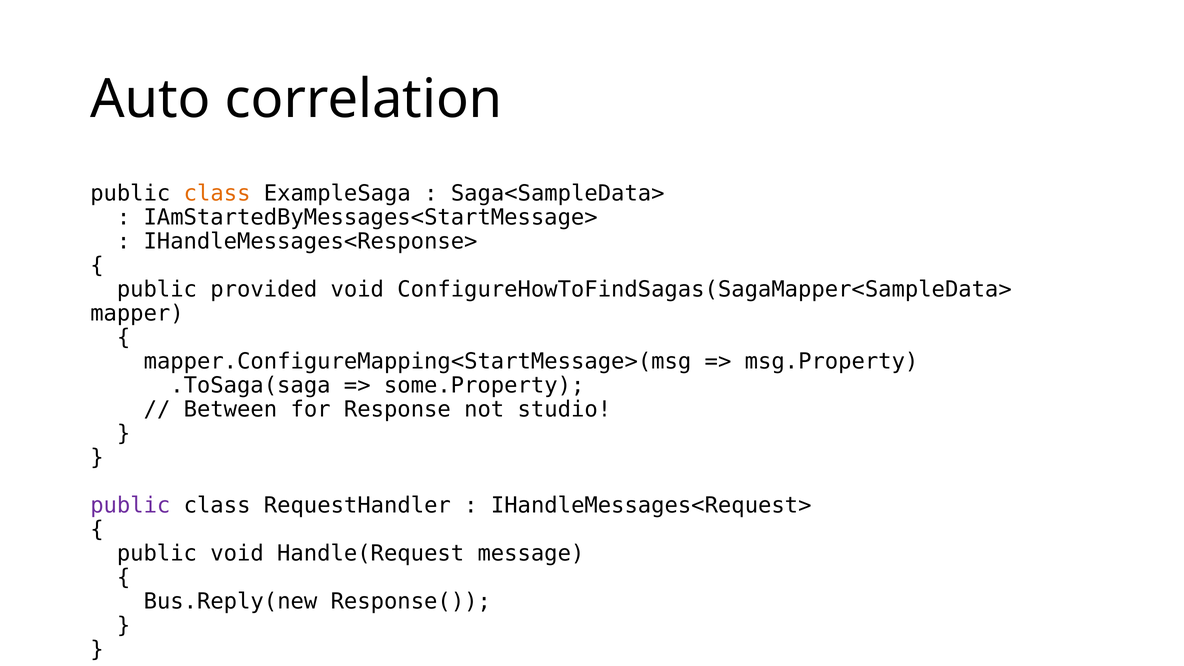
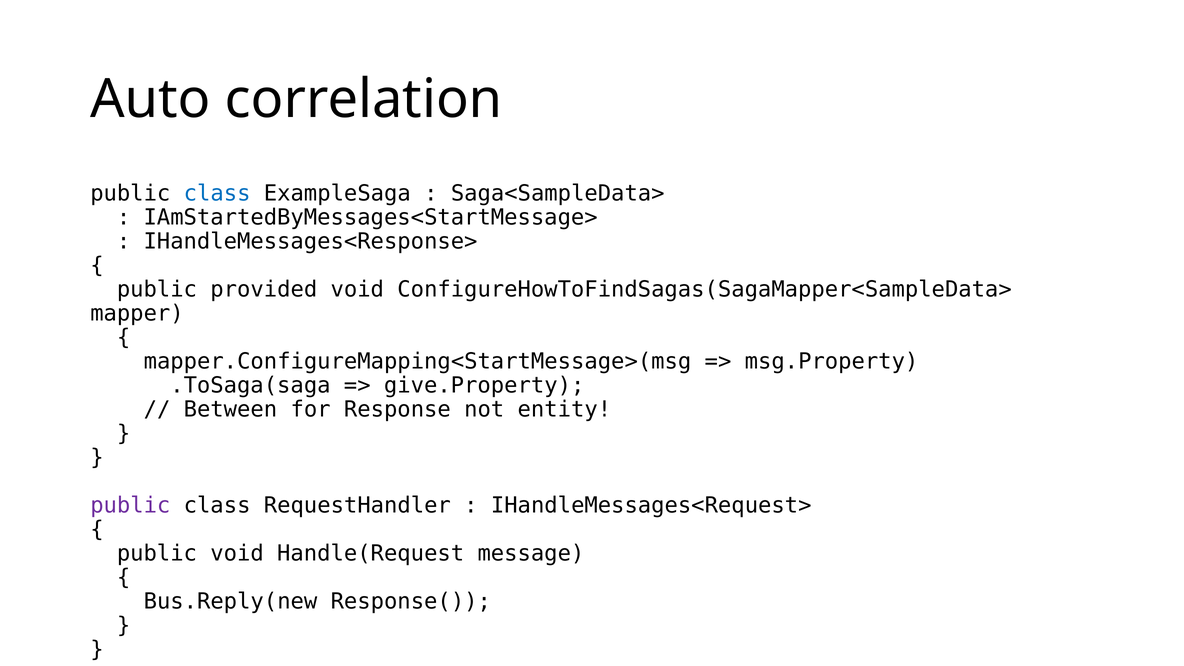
class colour: orange -> blue (217, 194)
some.Property: some.Property -> give.Property (484, 385)
studio: studio -> entity (564, 409)
